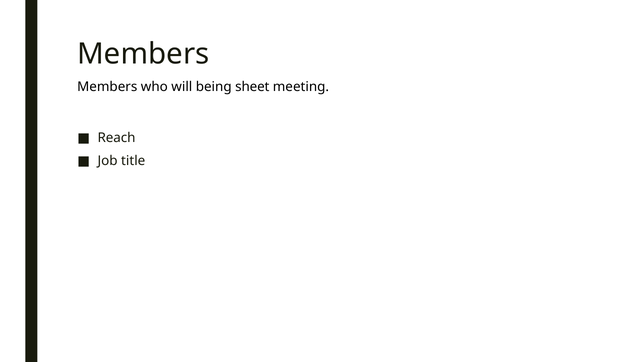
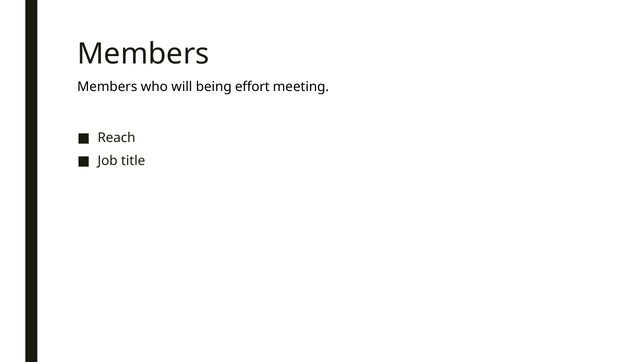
sheet: sheet -> effort (252, 87)
